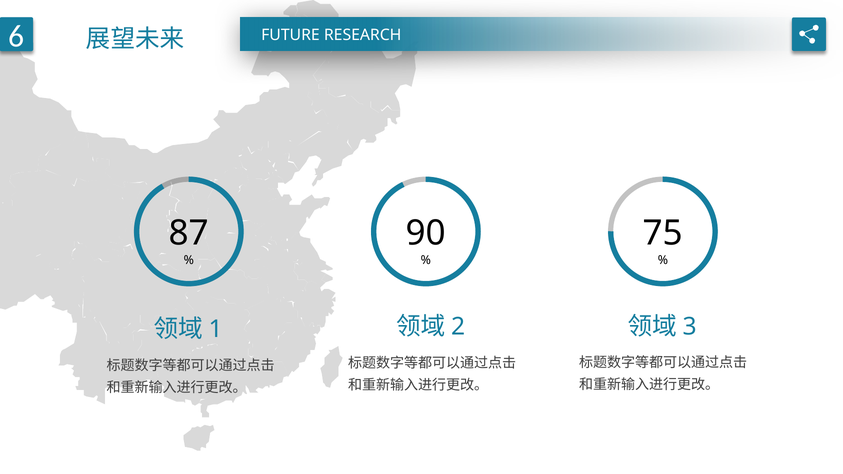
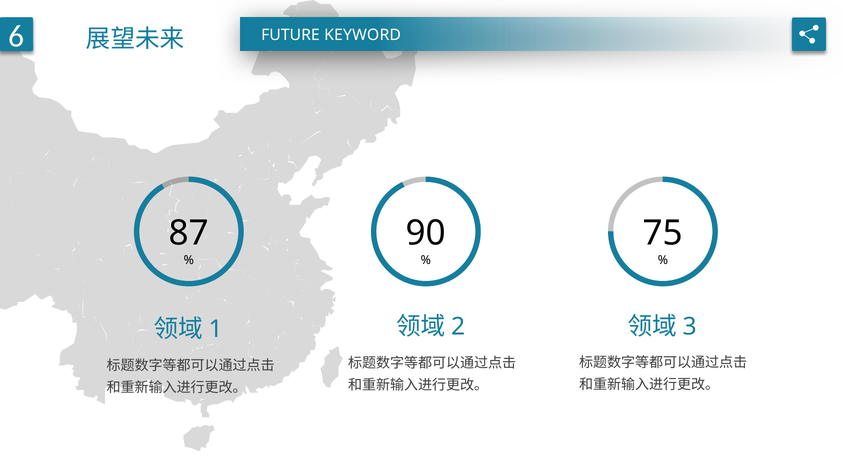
RESEARCH: RESEARCH -> KEYWORD (363, 35)
